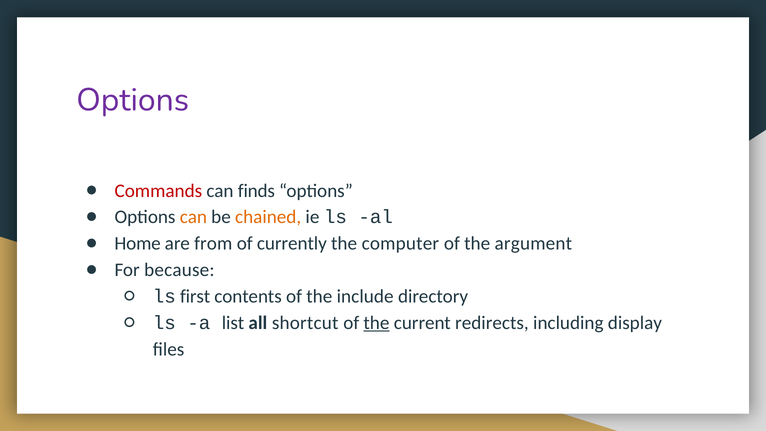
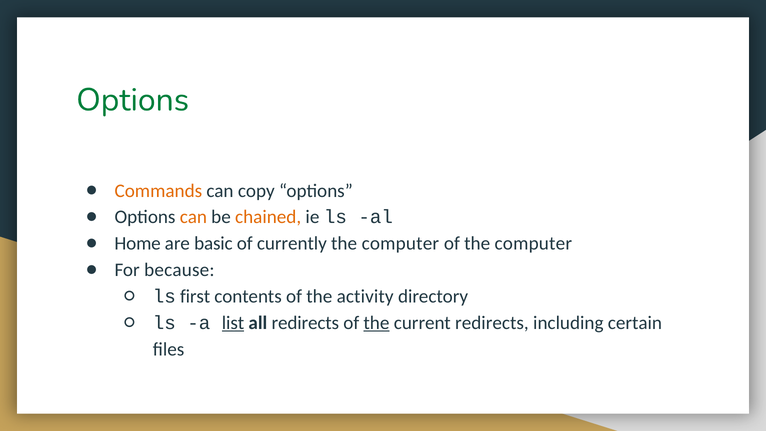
Options colour: purple -> green (133, 100)
Commands colour: red -> orange (158, 191)
finds: finds -> copy (256, 191)
from: from -> basic (213, 244)
of the argument: argument -> computer (533, 244)
include: include -> activity (365, 296)
list underline: none -> present (233, 323)
all shortcut: shortcut -> redirects (305, 323)
display: display -> certain (635, 323)
